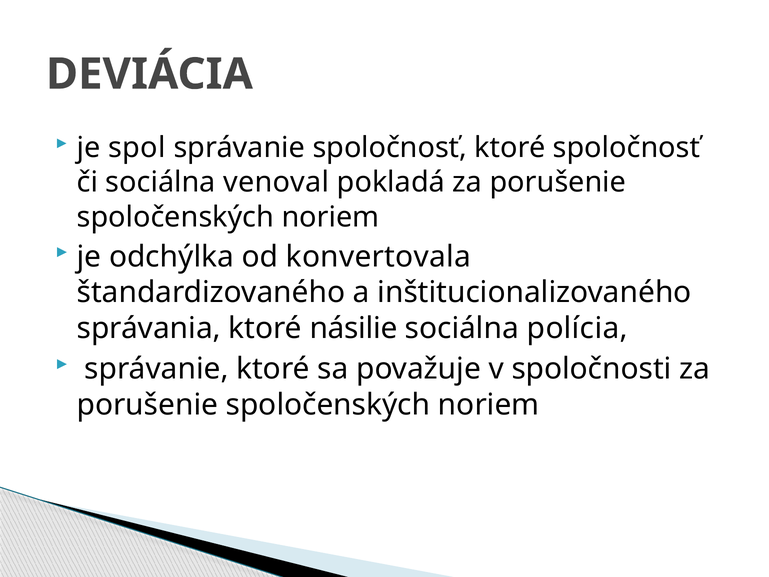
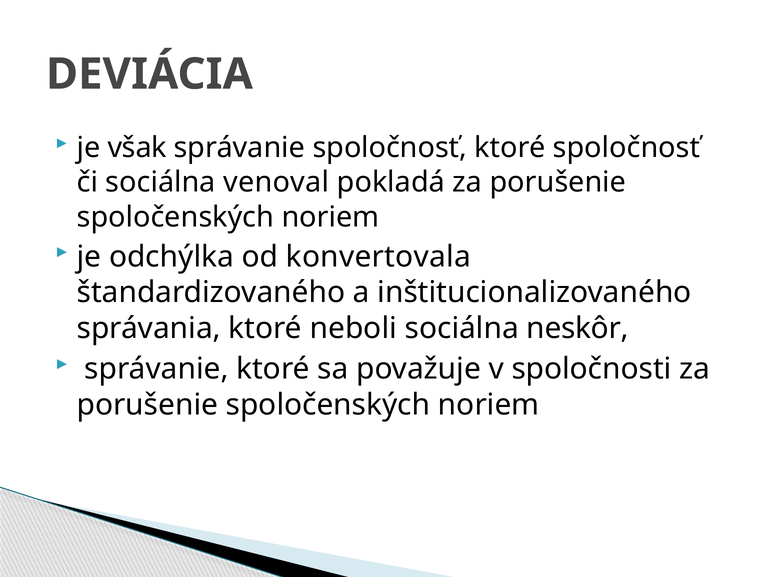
spol: spol -> však (137, 148)
násilie: násilie -> neboli (353, 328)
polícia: polícia -> neskôr (578, 328)
